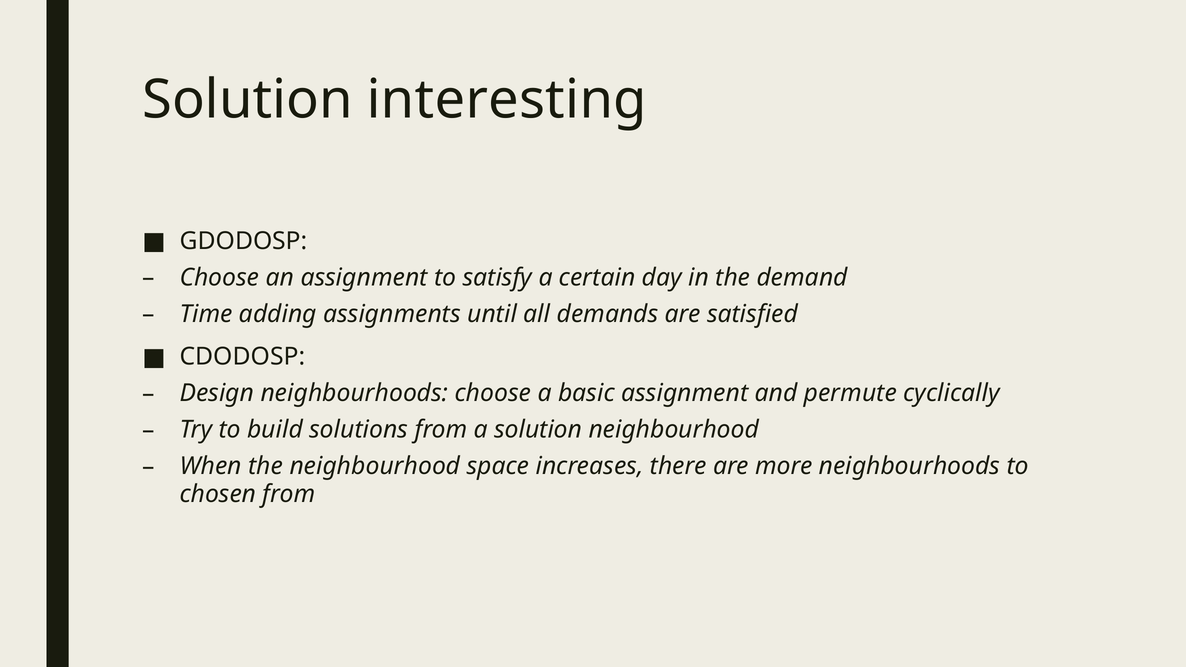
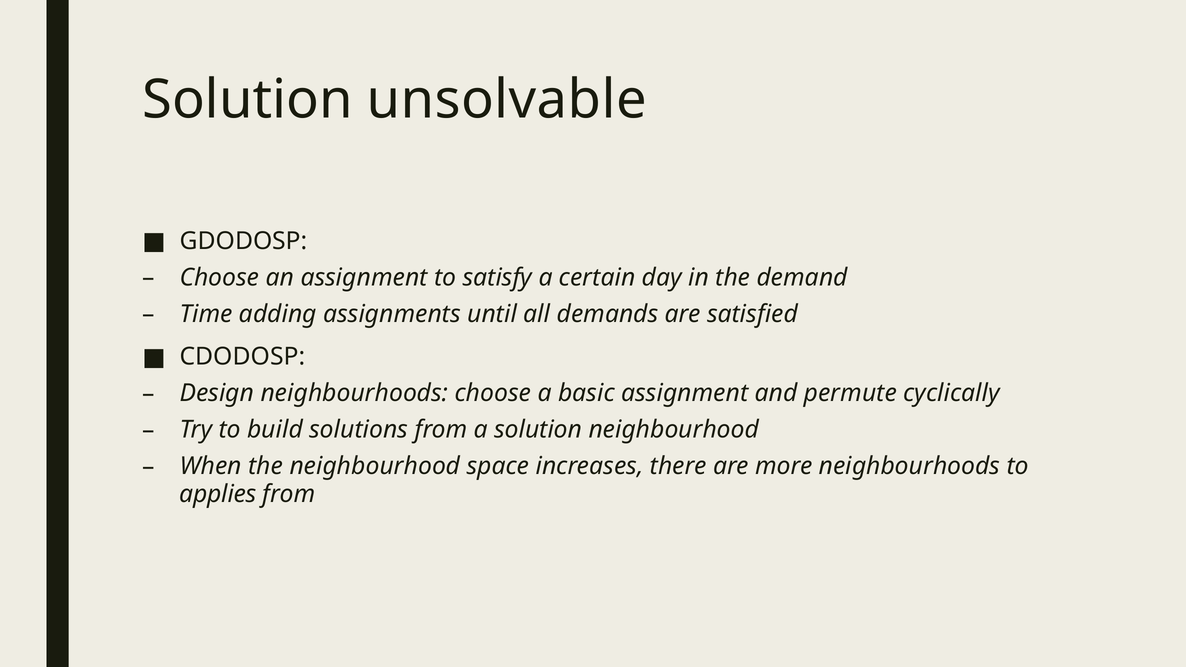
interesting: interesting -> unsolvable (507, 100)
chosen: chosen -> applies (218, 494)
